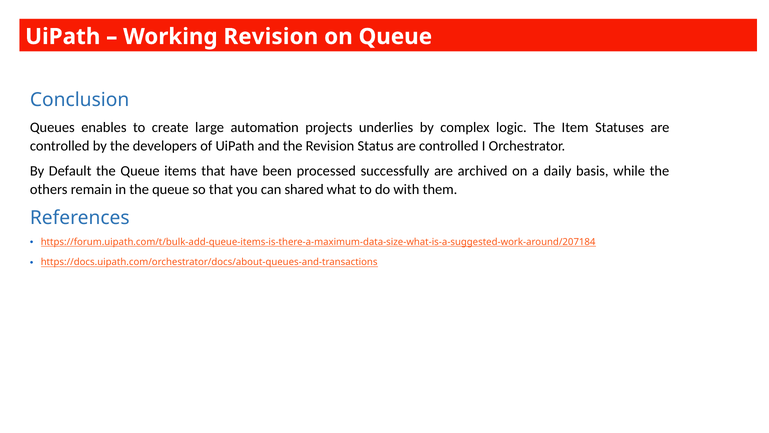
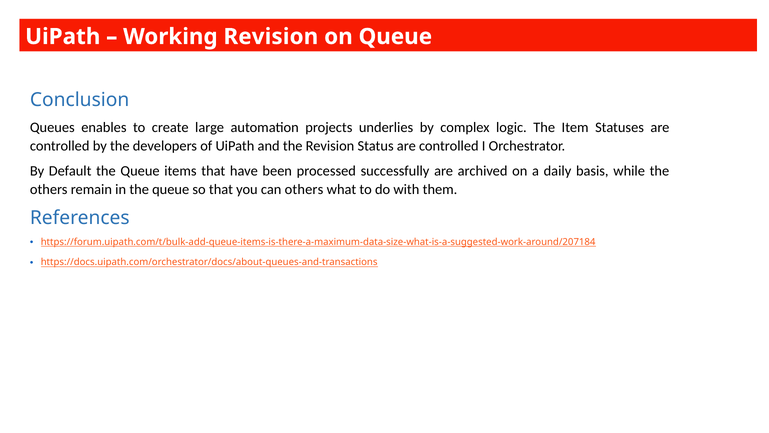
can shared: shared -> others (304, 189)
